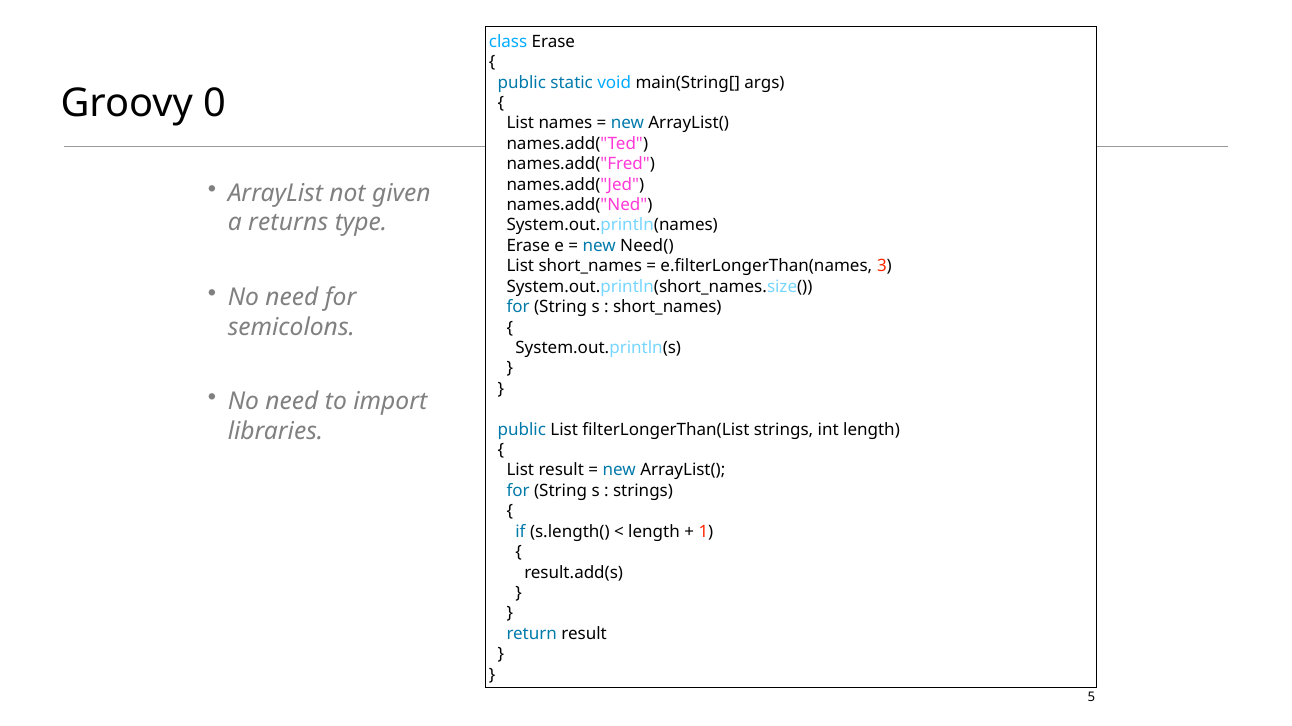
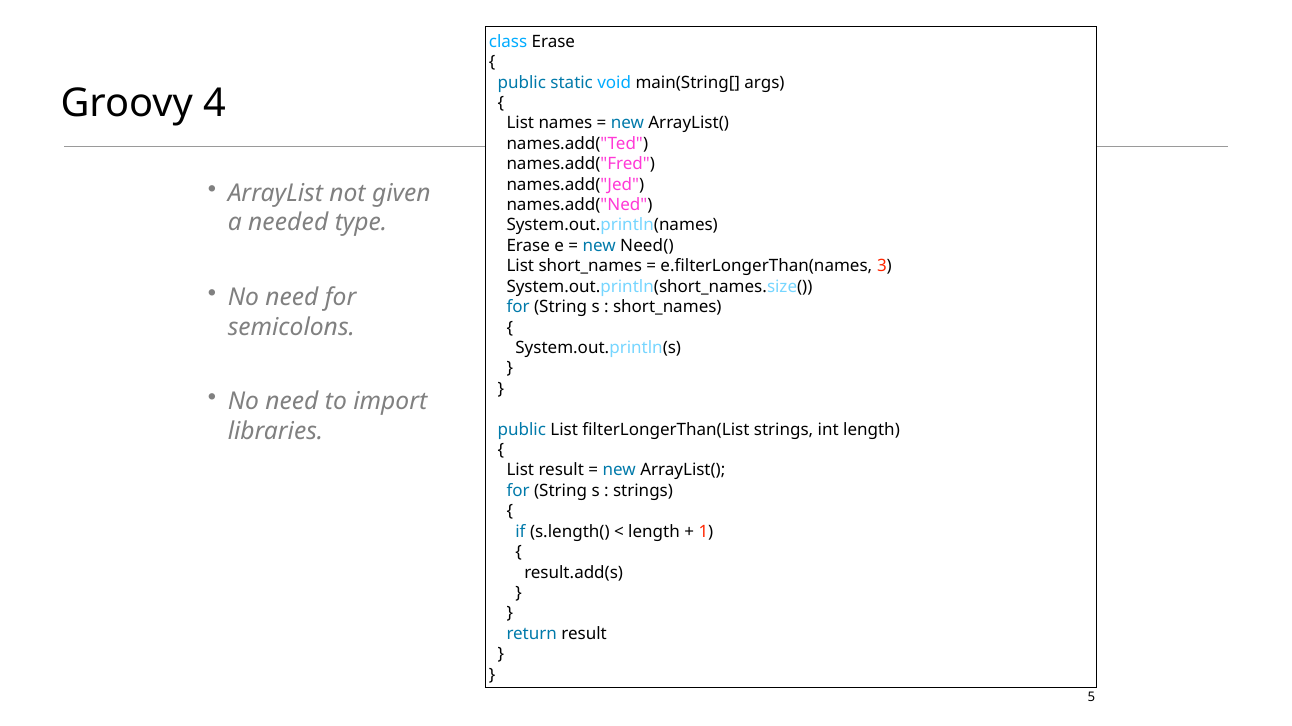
0: 0 -> 4 (215, 104)
returns: returns -> needed (288, 223)
